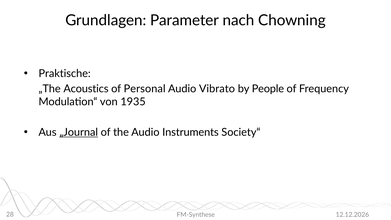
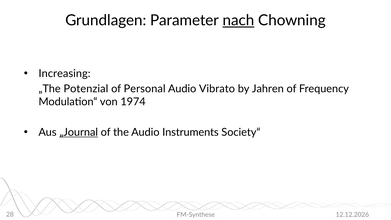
nach underline: none -> present (238, 20)
Praktische: Praktische -> Increasing (65, 74)
Acoustics: Acoustics -> Potenzial (86, 89)
People: People -> Jahren (268, 89)
1935: 1935 -> 1974 (133, 102)
